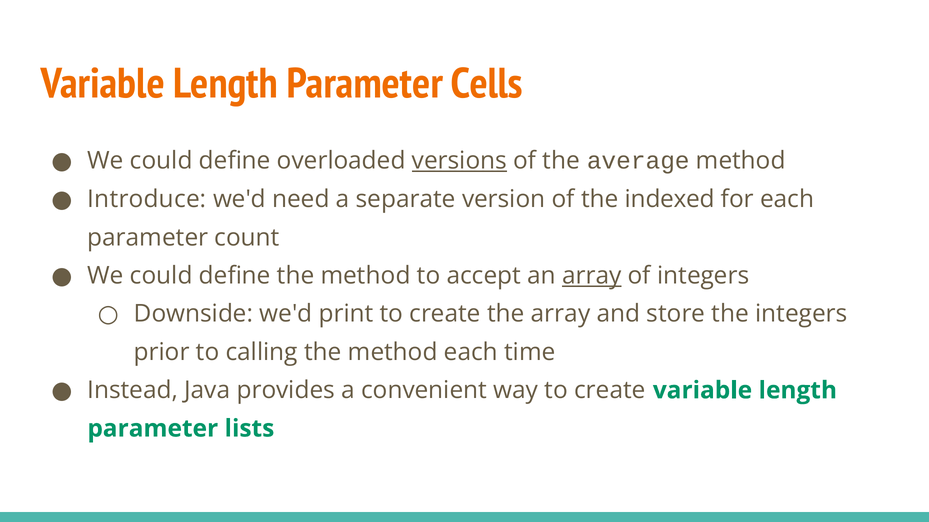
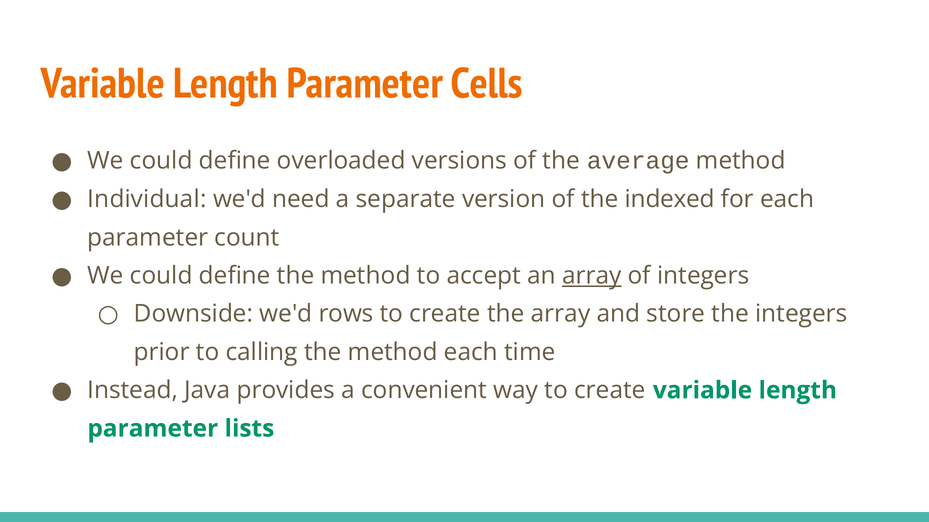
versions underline: present -> none (459, 161)
Introduce: Introduce -> Individual (147, 199)
print: print -> rows (346, 314)
